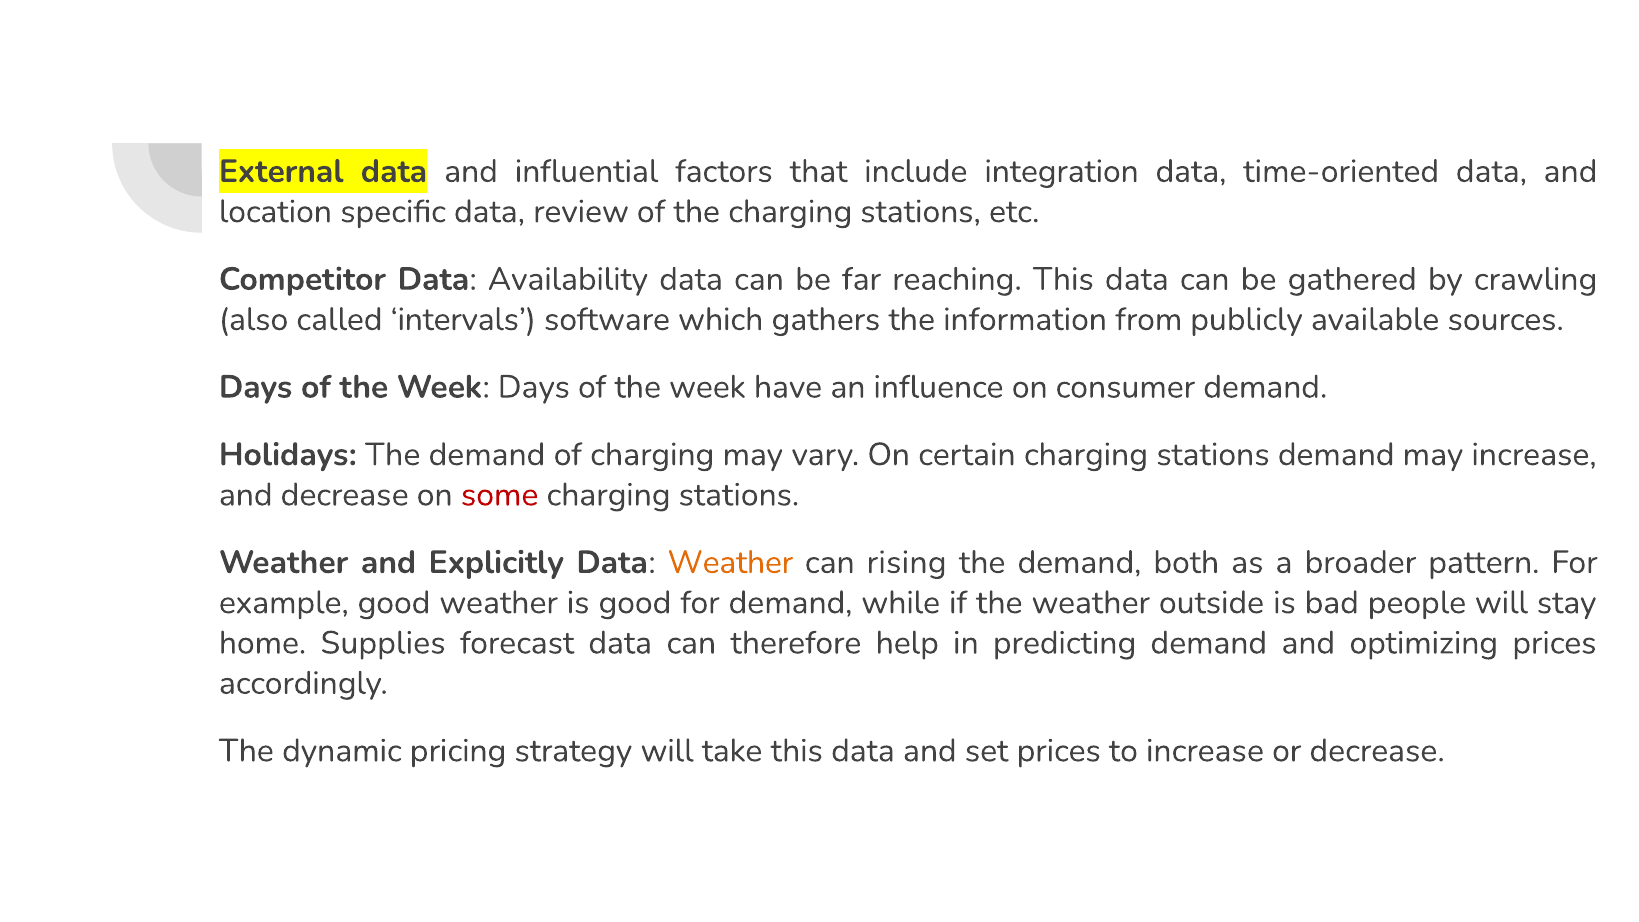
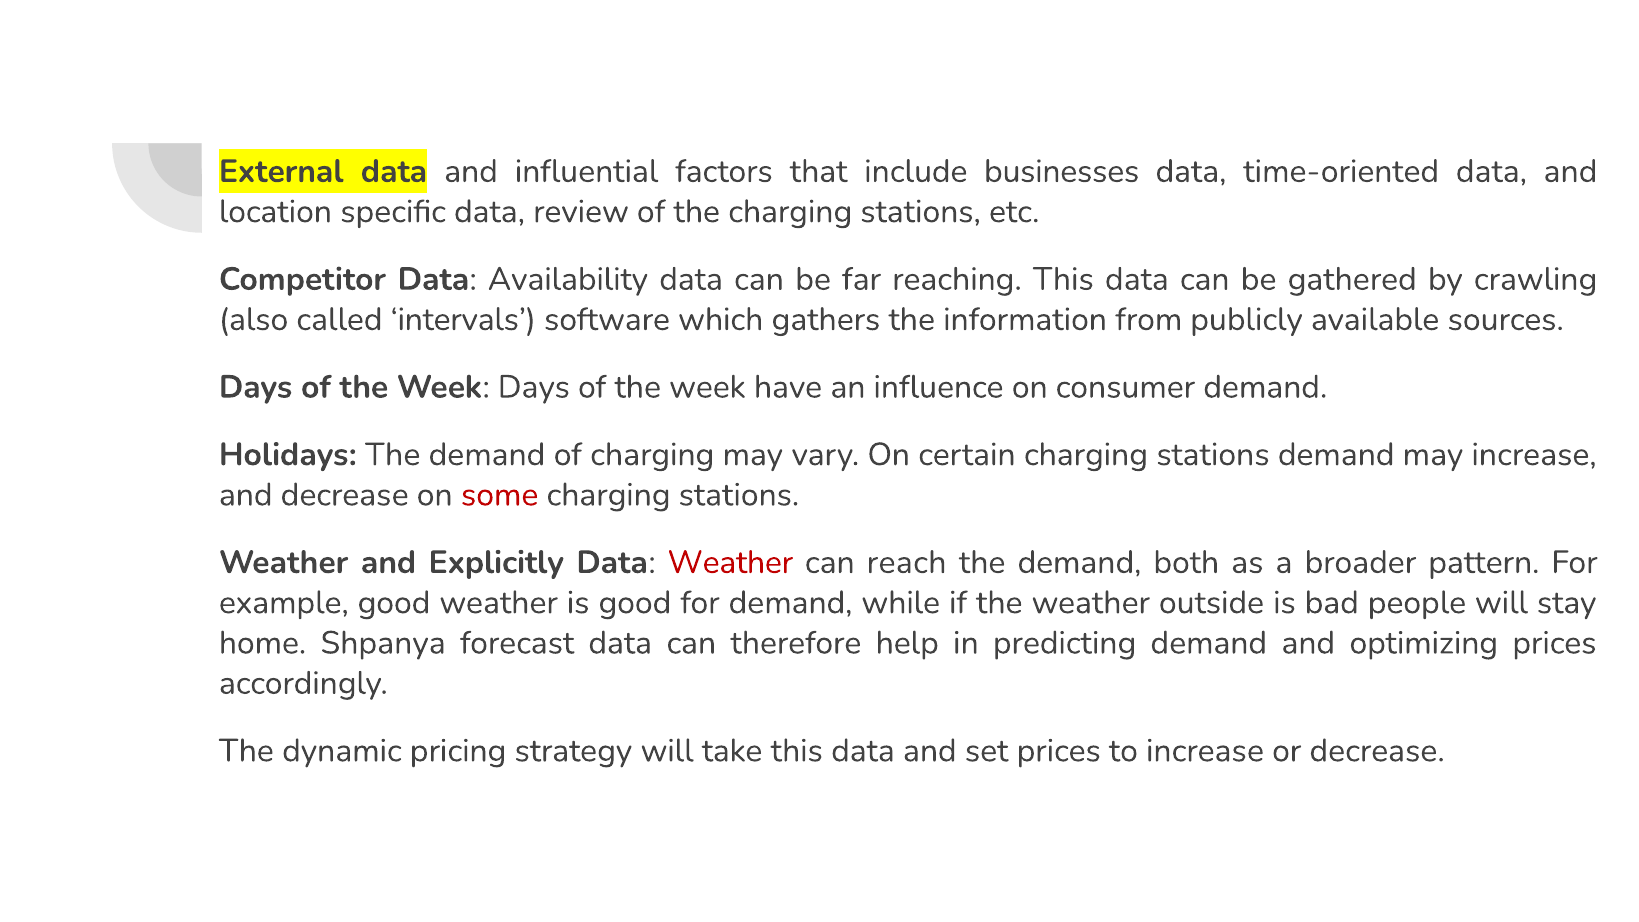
integration: integration -> businesses (1062, 171)
Weather colour: orange -> red (730, 562)
rising: rising -> reach (907, 562)
Supplies: Supplies -> Shpanya (383, 643)
